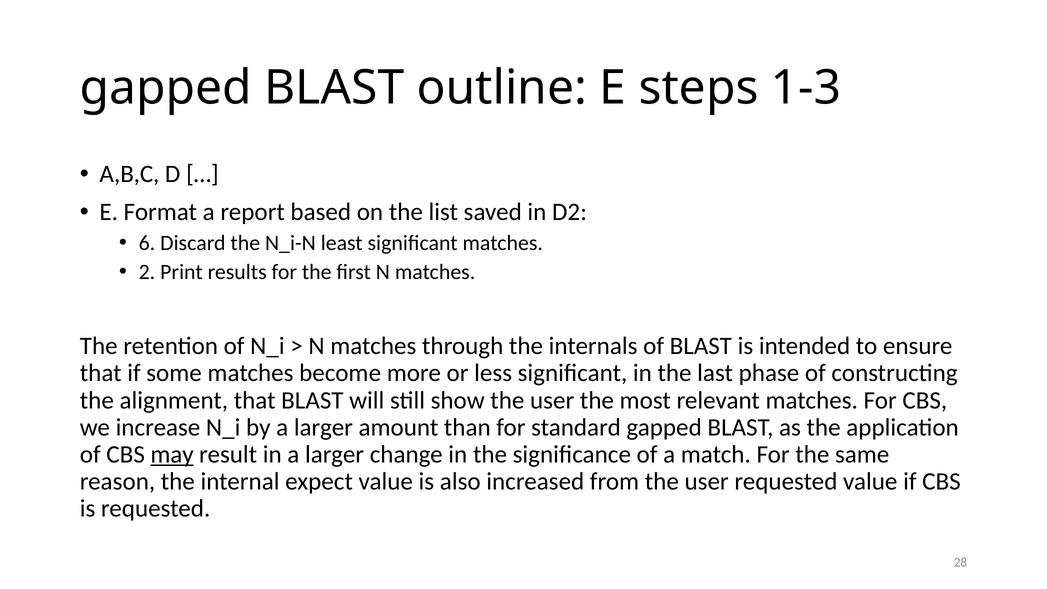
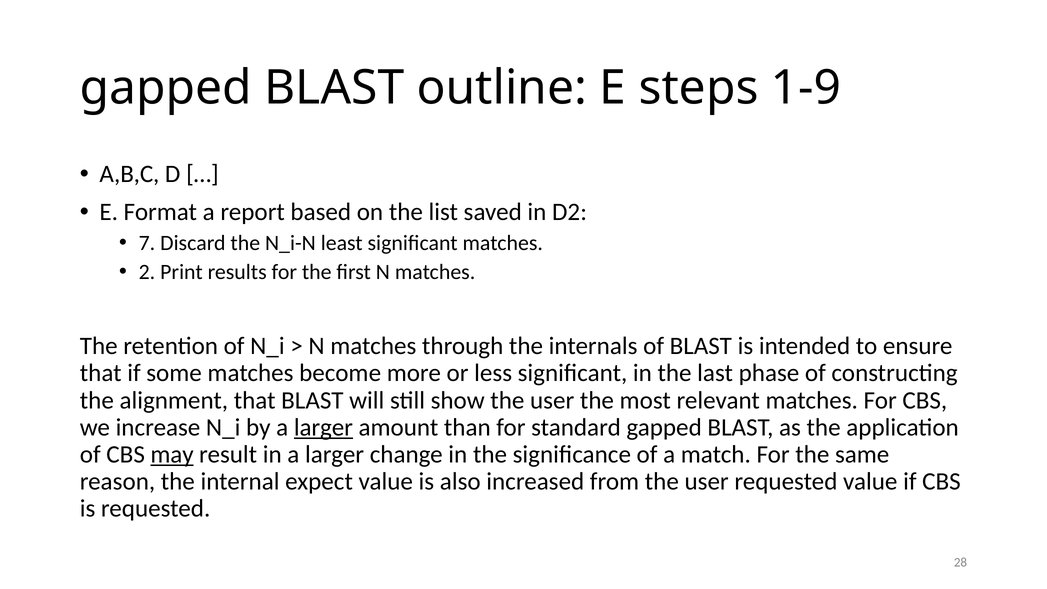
1-3: 1-3 -> 1-9 (806, 88)
6: 6 -> 7 (147, 243)
larger underline: none -> present (323, 427)
